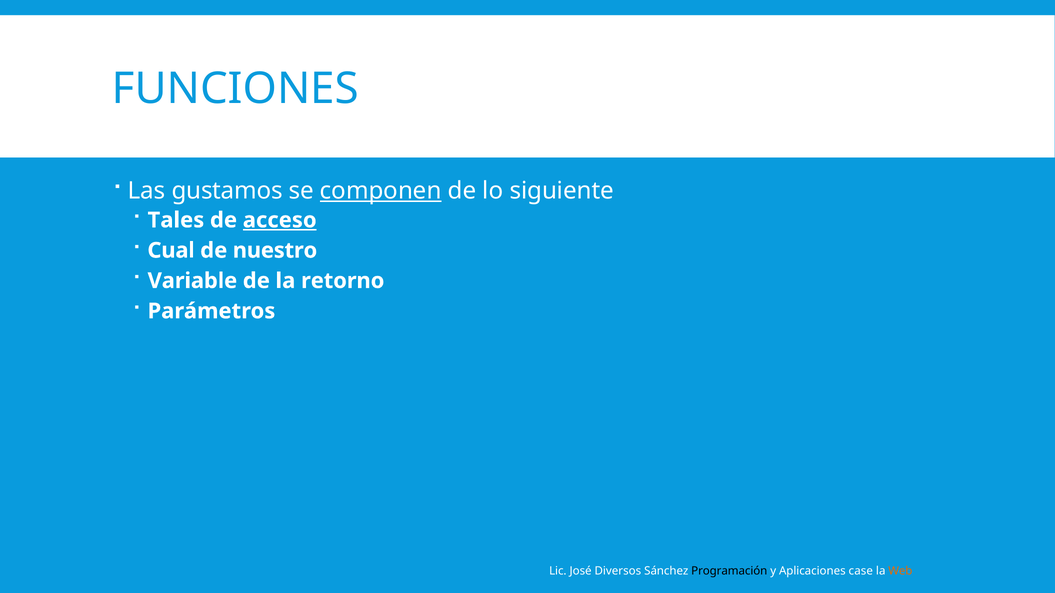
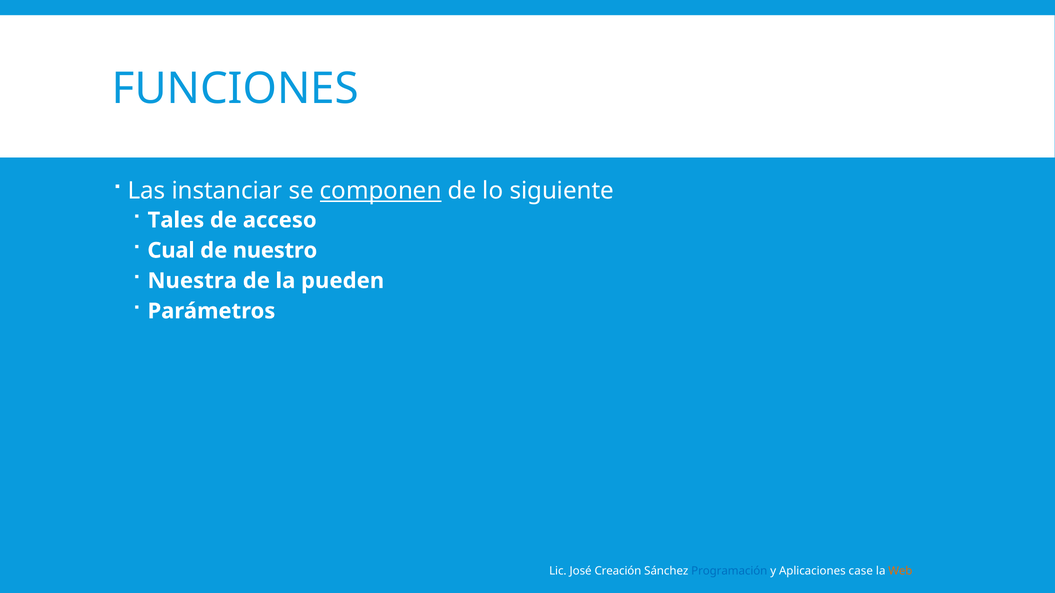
gustamos: gustamos -> instanciar (227, 191)
acceso underline: present -> none (280, 220)
Variable: Variable -> Nuestra (192, 281)
retorno: retorno -> pueden (343, 281)
Diversos: Diversos -> Creación (618, 571)
Programación colour: black -> blue (729, 571)
